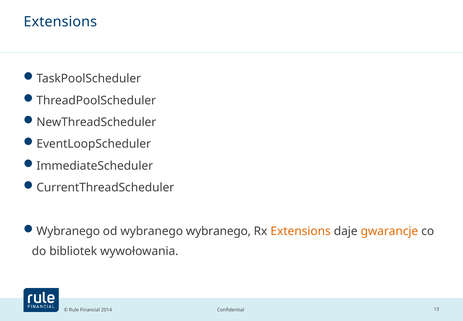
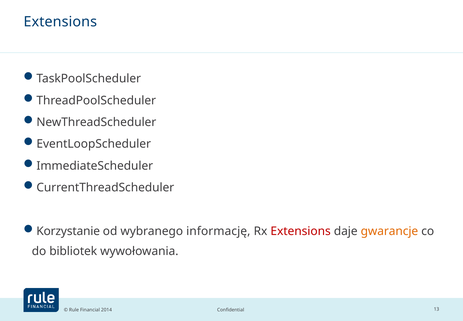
Wybranego: Wybranego -> Korzystanie (68, 231)
wybranego wybranego: wybranego -> informację (218, 231)
Extensions colour: orange -> red (301, 231)
